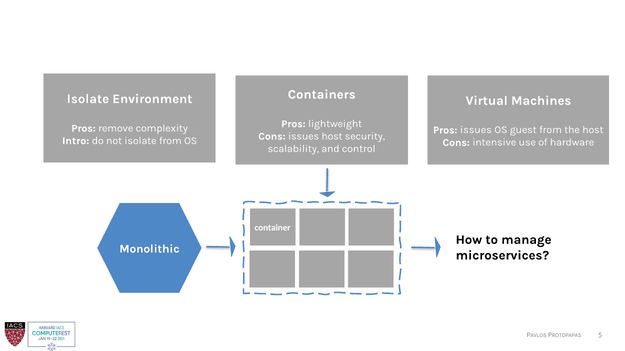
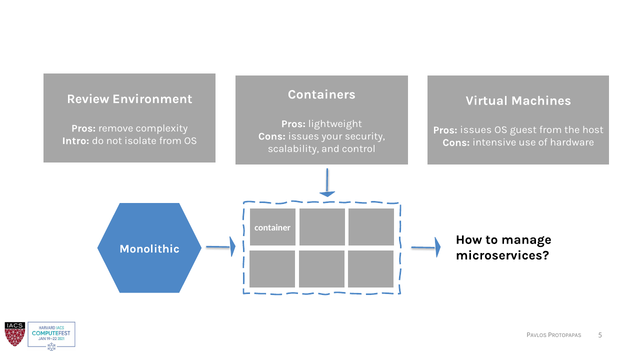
Isolate: Isolate -> Review (88, 99)
issues host: host -> your (332, 136)
